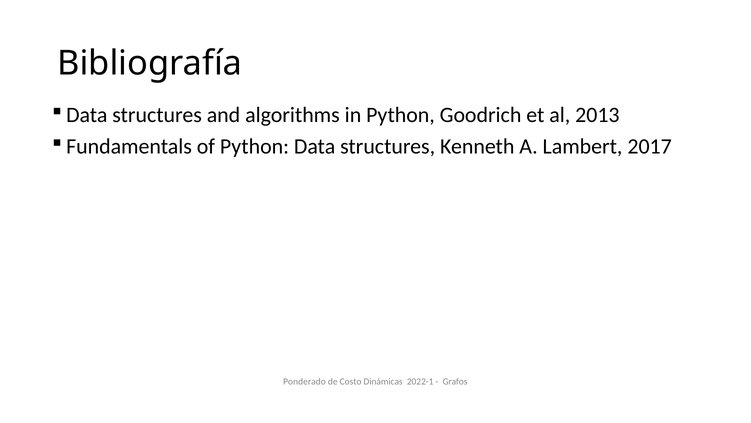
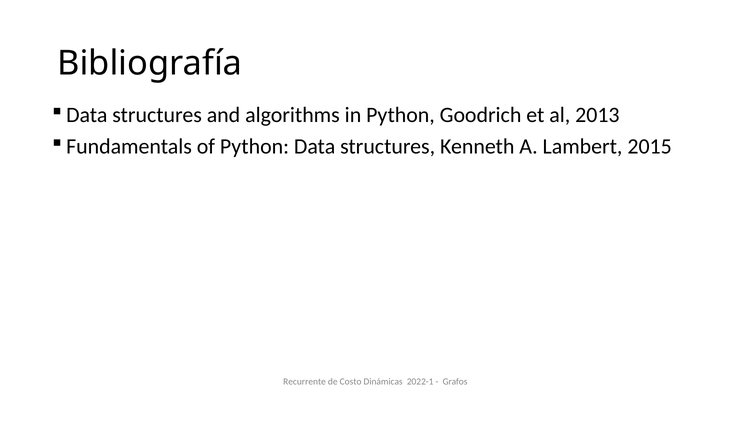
2017: 2017 -> 2015 (650, 146)
Ponderado: Ponderado -> Recurrente (305, 381)
